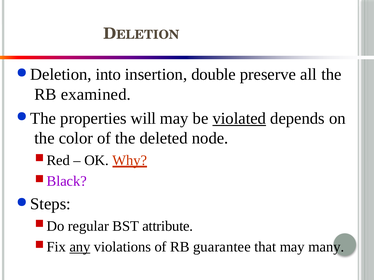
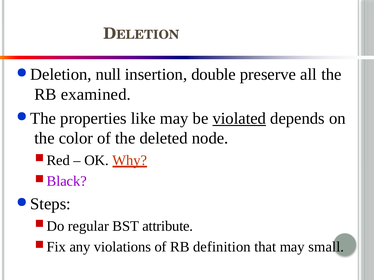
into: into -> null (108, 75)
will: will -> like (143, 119)
any underline: present -> none (80, 247)
guarantee: guarantee -> definition (222, 247)
many: many -> small (326, 247)
